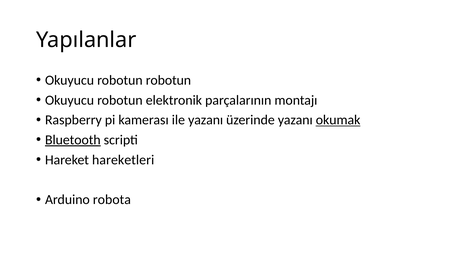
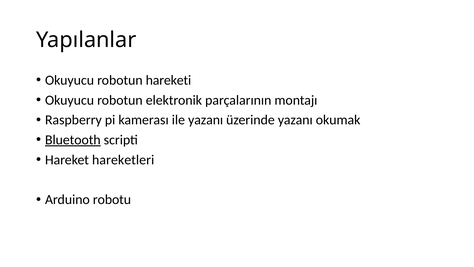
robotun robotun: robotun -> hareketi (168, 80)
okumak underline: present -> none (338, 120)
robota: robota -> robotu (112, 199)
